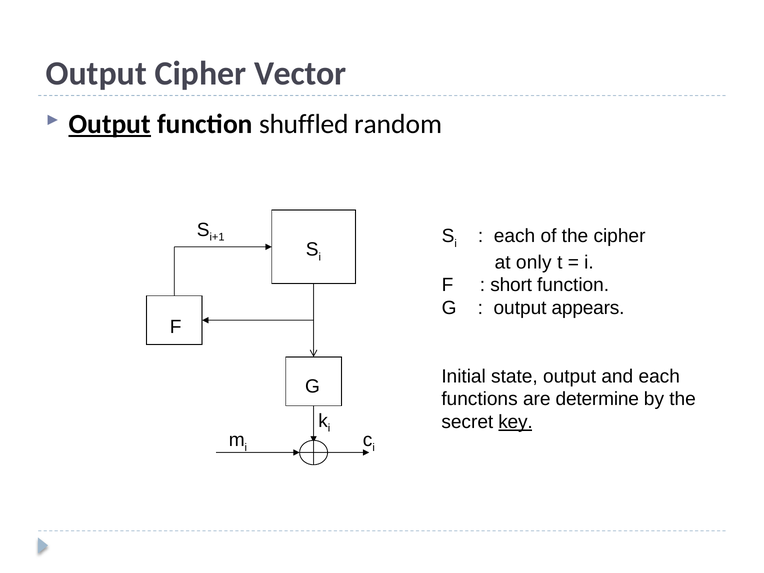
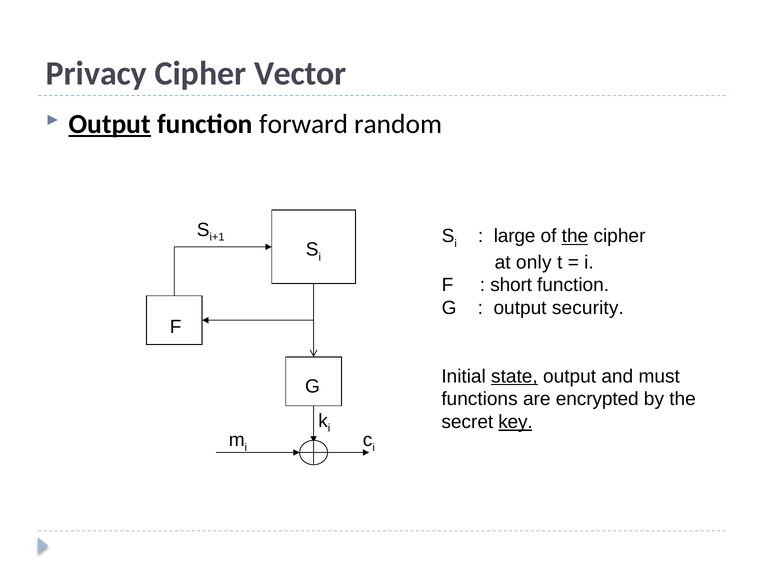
Output: Output -> Privacy (96, 74)
shuffled: shuffled -> forward (304, 124)
each: each -> large (515, 236)
the underline: none -> present (575, 236)
appears: appears -> security (588, 308)
state underline: none -> present (514, 376)
and each: each -> must (659, 376)
determine: determine -> encrypted (597, 399)
